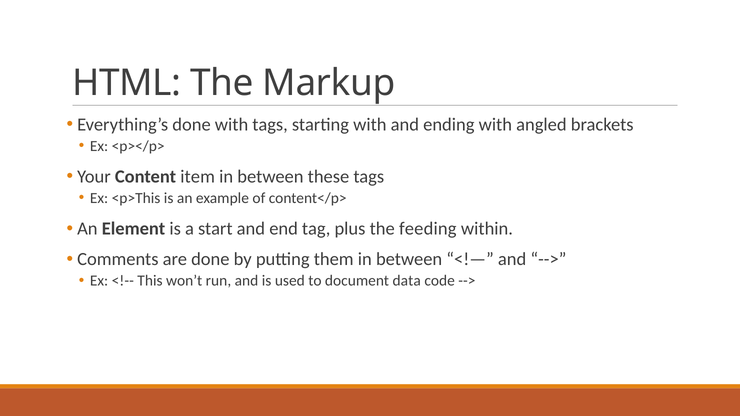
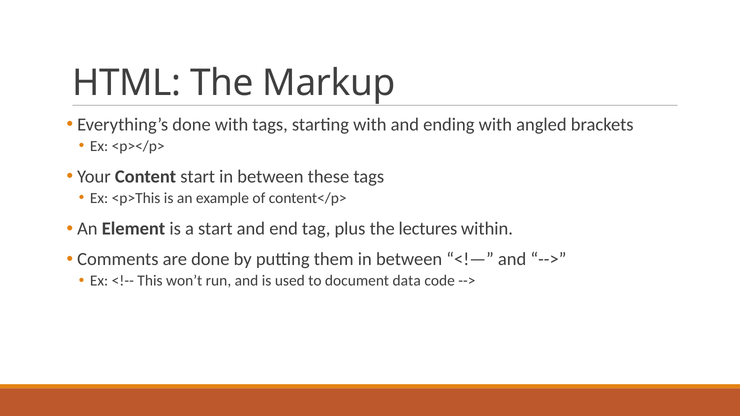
Content item: item -> start (198, 177)
feeding: feeding -> lectures (428, 229)
